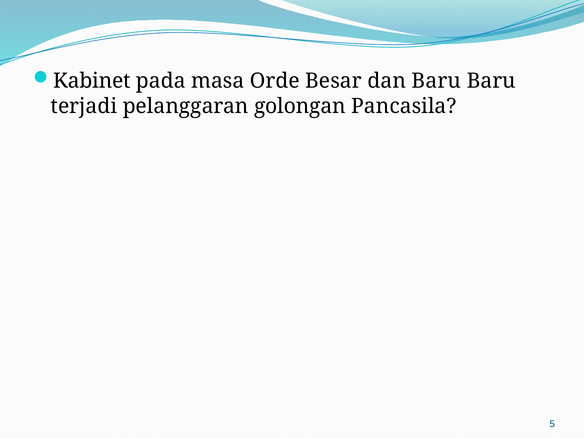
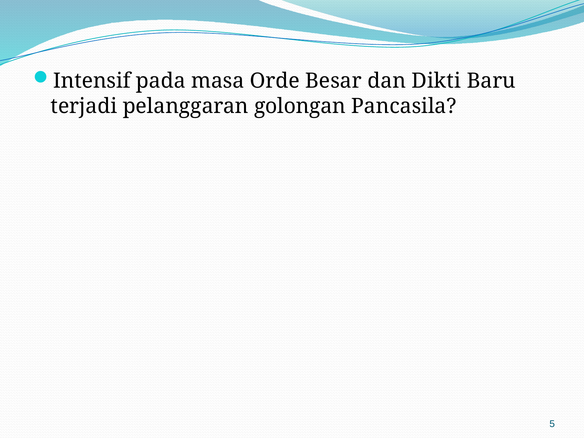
Kabinet: Kabinet -> Intensif (92, 81)
dan Baru: Baru -> Dikti (436, 81)
